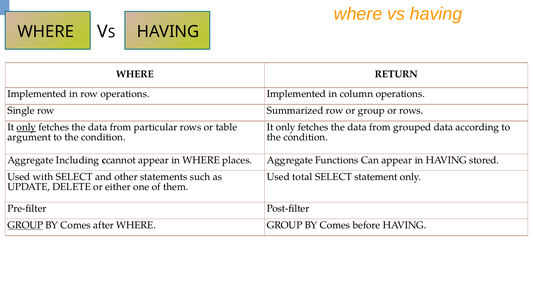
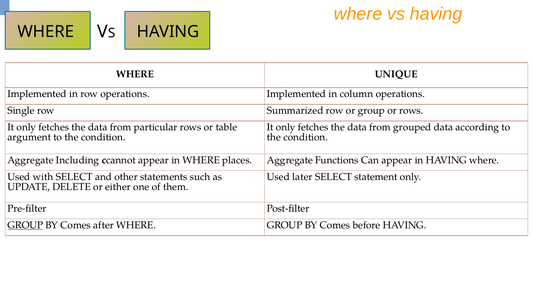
RETURN: RETURN -> UNIQUE (396, 74)
only underline: present -> none (26, 127)
in HAVING stored: stored -> where (484, 160)
total: total -> later (302, 177)
